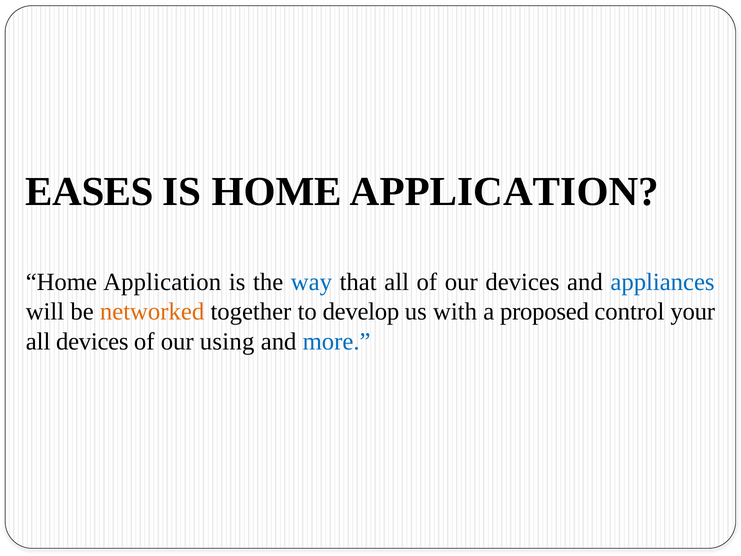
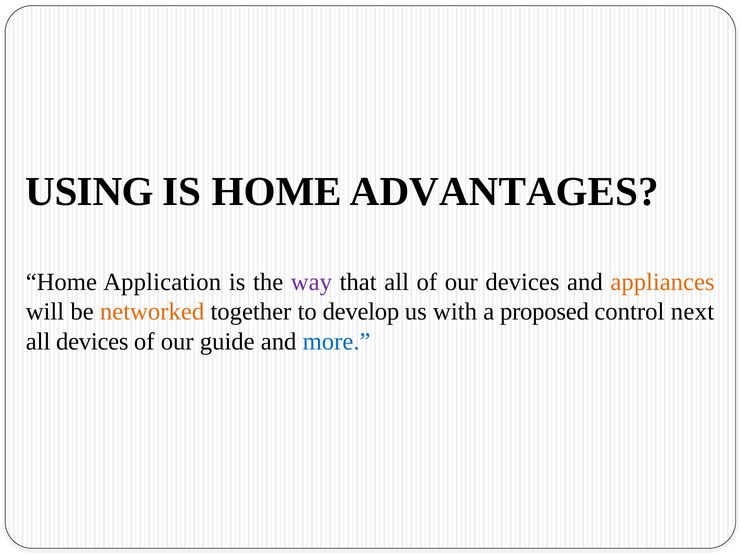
EASES: EASES -> USING (90, 192)
IS HOME APPLICATION: APPLICATION -> ADVANTAGES (504, 192)
way colour: blue -> purple (311, 282)
appliances colour: blue -> orange (663, 282)
your: your -> next (692, 312)
using: using -> guide (227, 341)
